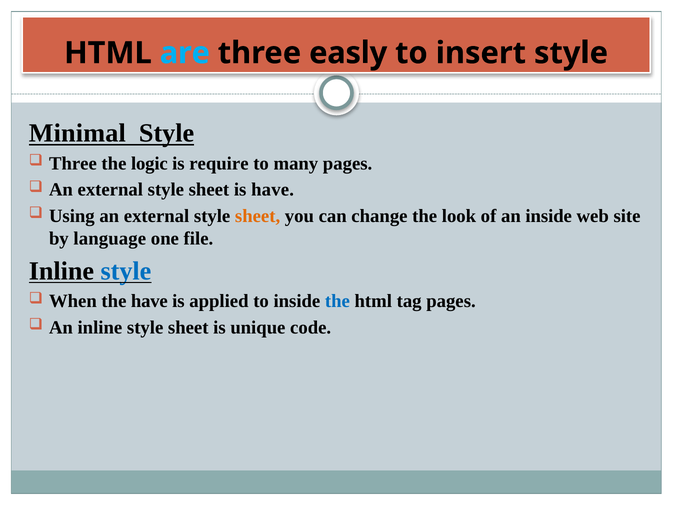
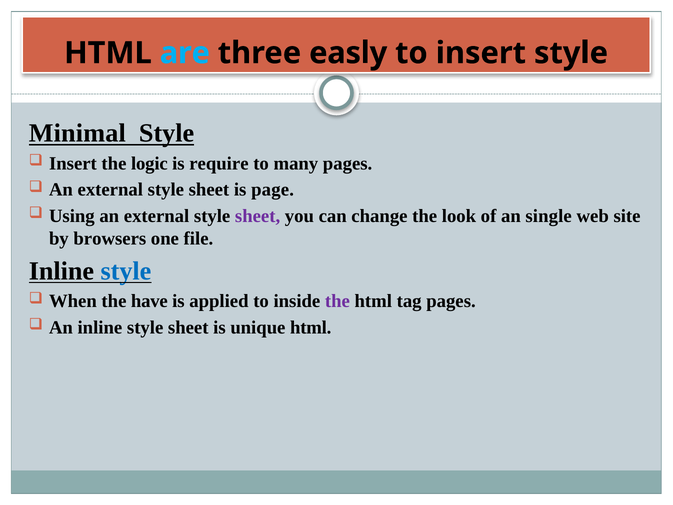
Three: Three -> Insert (73, 163)
is have: have -> page (273, 190)
sheet colour: orange -> purple (258, 216)
an inside: inside -> single (549, 216)
language: language -> browsers (110, 238)
the colour: blue -> purple (337, 301)
unique code: code -> html (311, 327)
